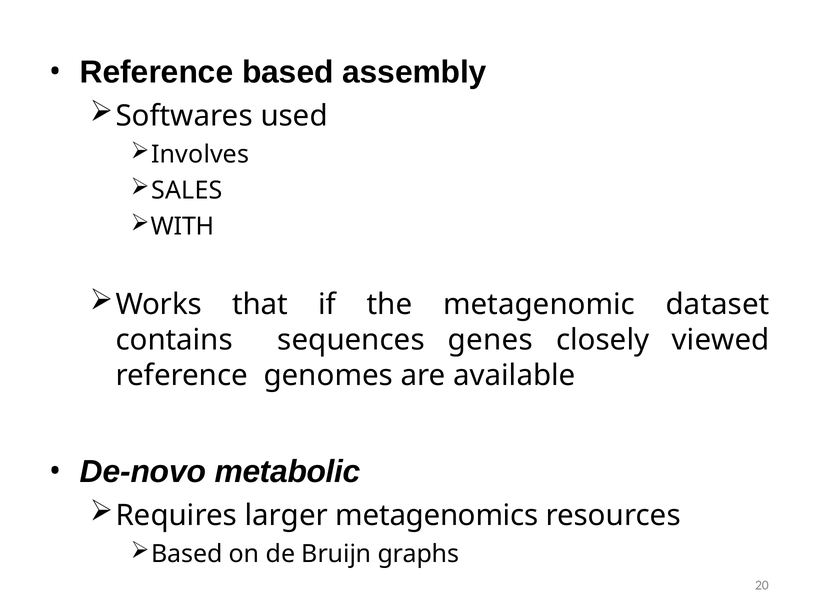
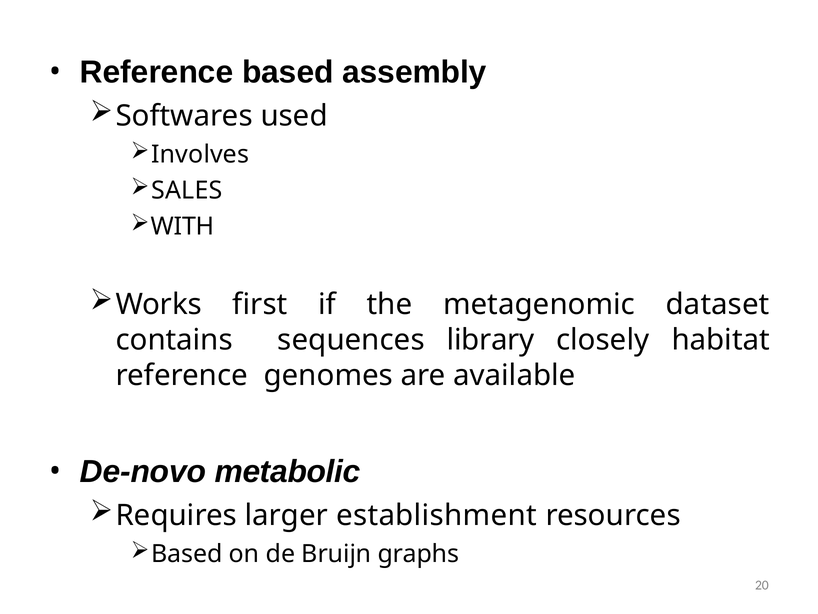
that: that -> first (260, 304)
genes: genes -> library (491, 340)
viewed: viewed -> habitat (721, 340)
metagenomics: metagenomics -> establishment (437, 515)
